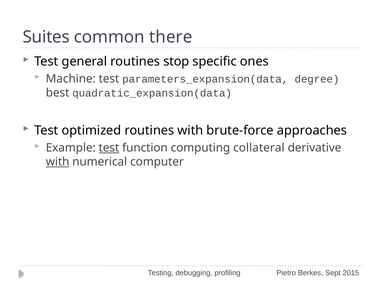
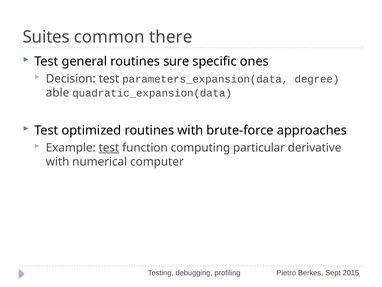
stop: stop -> sure (176, 61)
Machine: Machine -> Decision (71, 79)
best: best -> able (58, 93)
collateral: collateral -> particular (259, 148)
with underline: present -> none (58, 162)
